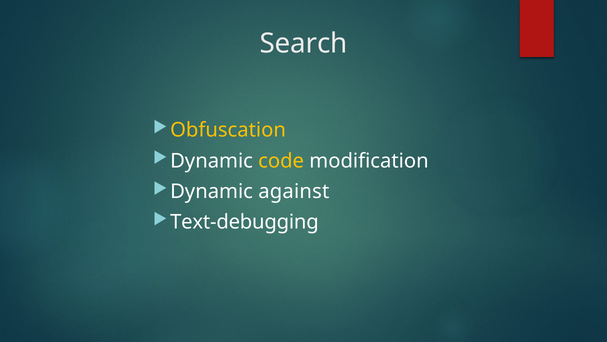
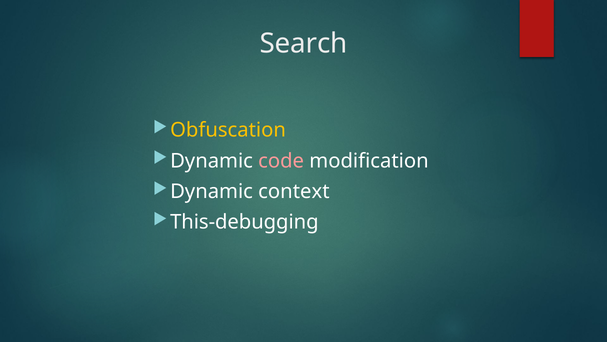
code colour: yellow -> pink (281, 161)
against: against -> context (294, 191)
Text-debugging: Text-debugging -> This-debugging (244, 222)
